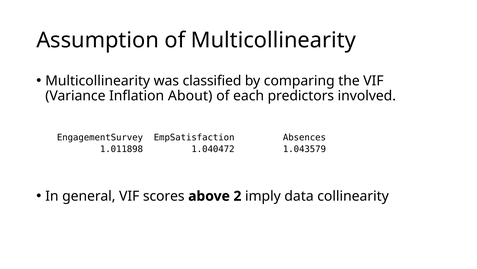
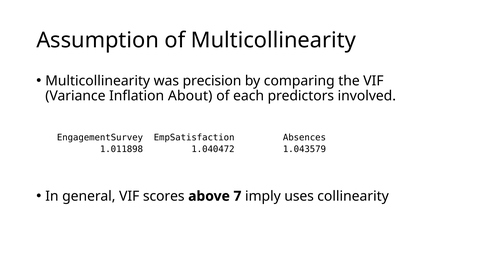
classified: classified -> precision (212, 81)
2: 2 -> 7 (237, 196)
data: data -> uses (299, 196)
